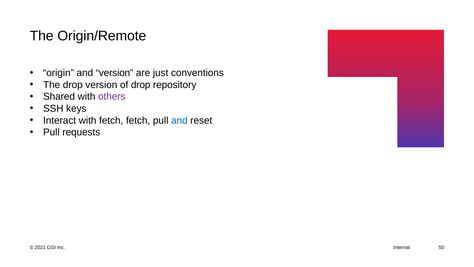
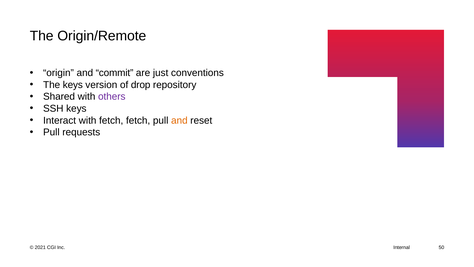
and version: version -> commit (115, 73)
The drop: drop -> keys (73, 85)
and colour: blue -> orange (179, 120)
